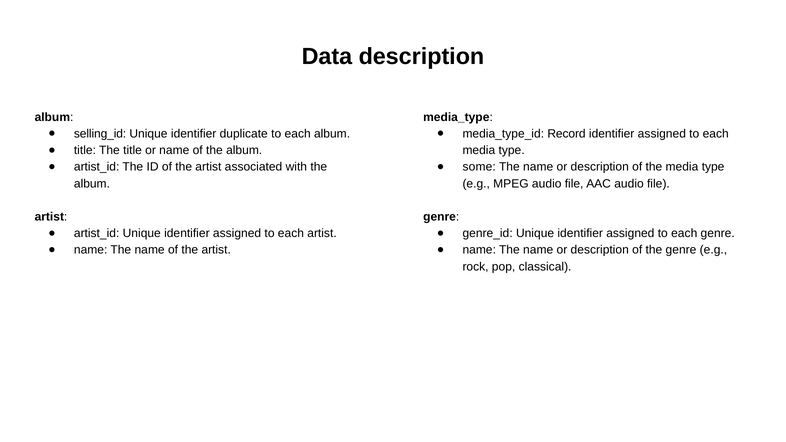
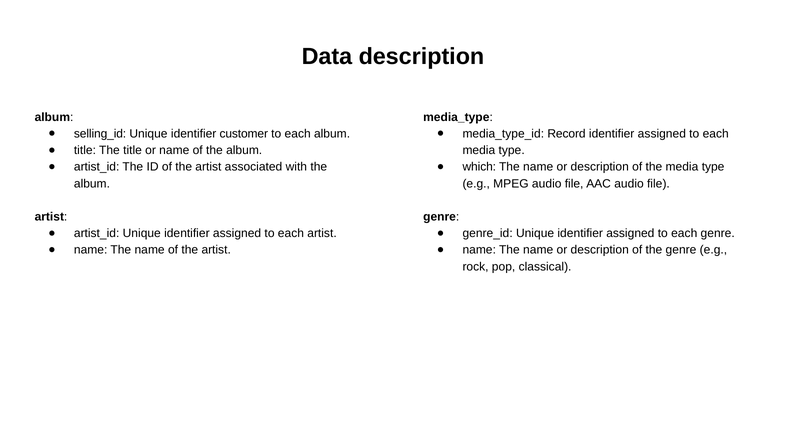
duplicate: duplicate -> customer (244, 134)
some: some -> which (479, 167)
